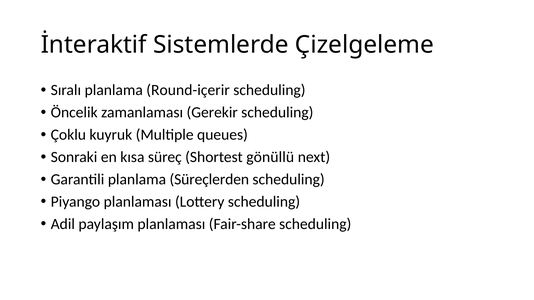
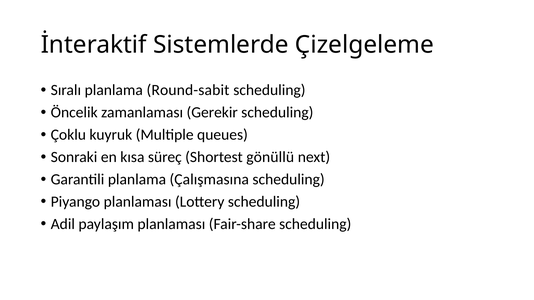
Round-içerir: Round-içerir -> Round-sabit (188, 90)
Süreçlerden: Süreçlerden -> Çalışmasına (209, 180)
